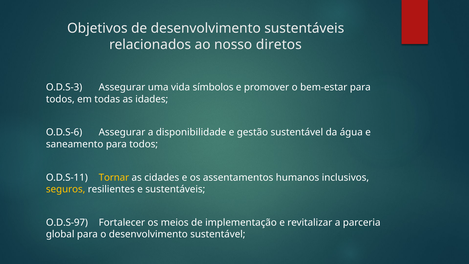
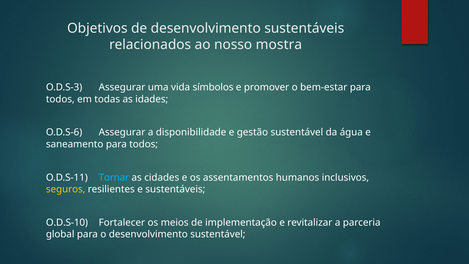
diretos: diretos -> mostra (279, 45)
Tornar colour: yellow -> light blue (114, 177)
O.D.S-97: O.D.S-97 -> O.D.S-10 (67, 222)
